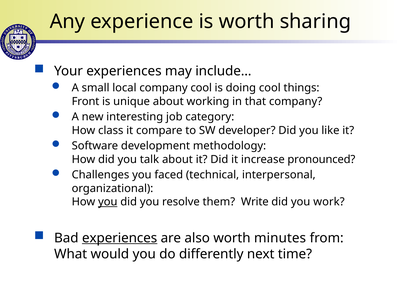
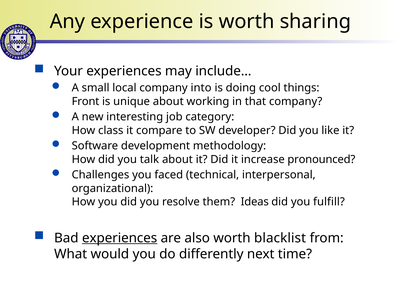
company cool: cool -> into (201, 88)
you underline: present -> none (108, 202)
Write: Write -> Ideas (255, 202)
work: work -> fulfill (329, 202)
minutes: minutes -> blacklist (280, 238)
